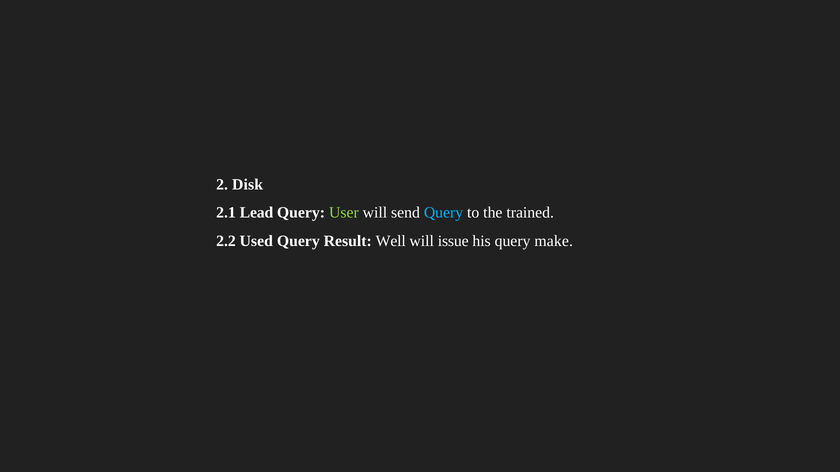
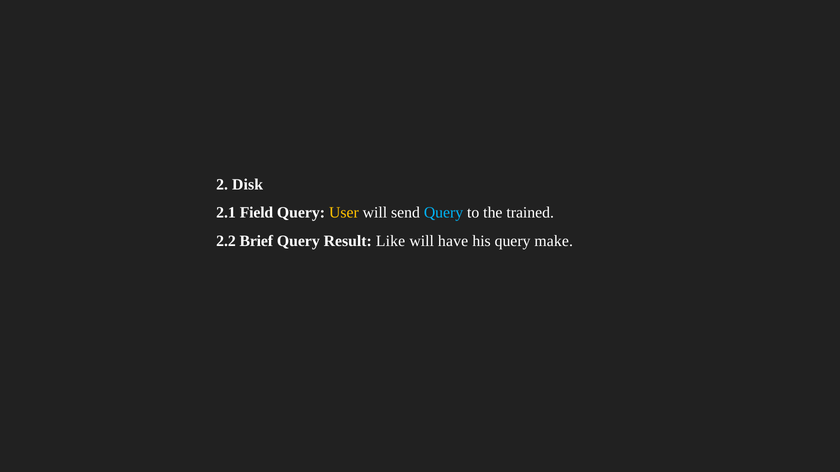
Lead: Lead -> Field (256, 213)
User colour: light green -> yellow (344, 213)
Used: Used -> Brief (256, 241)
Well: Well -> Like (391, 241)
issue: issue -> have (453, 241)
